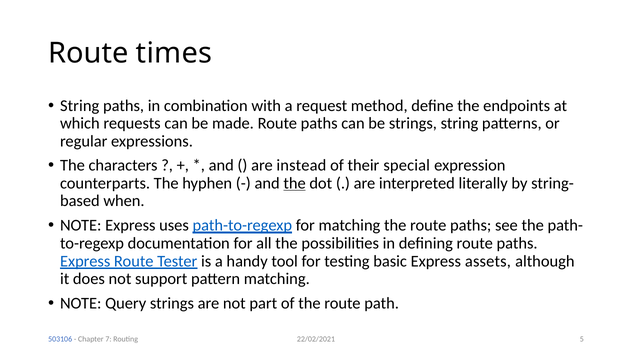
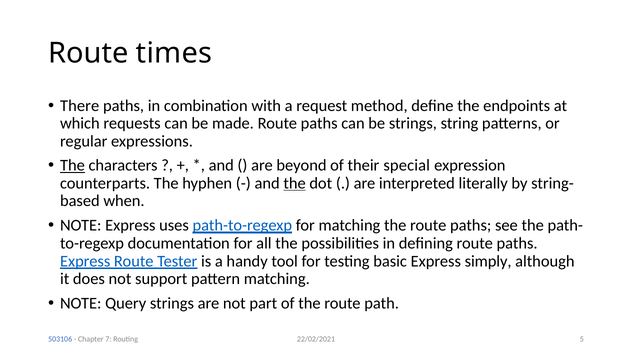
String: String -> There (80, 106)
The underline: none -> present (72, 166)
instead: instead -> beyond (301, 166)
assets: assets -> simply (488, 262)
